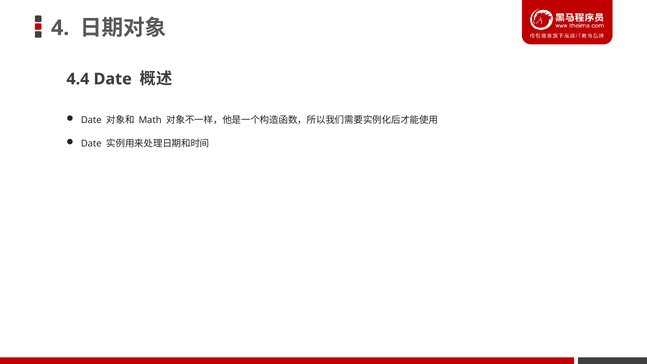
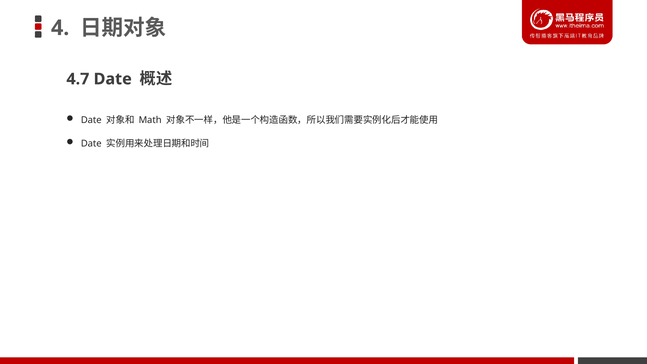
4.4: 4.4 -> 4.7 (78, 79)
